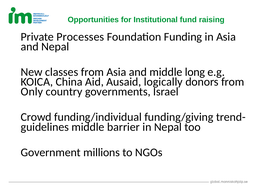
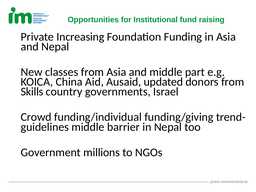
Processes: Processes -> Increasing (80, 37)
long: long -> part (195, 72)
logically: logically -> updated (163, 82)
Only: Only -> Skills (32, 92)
